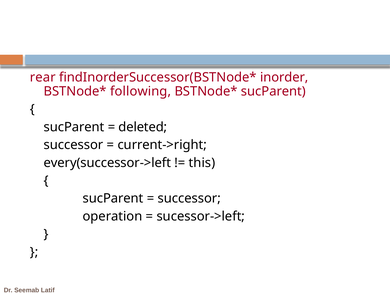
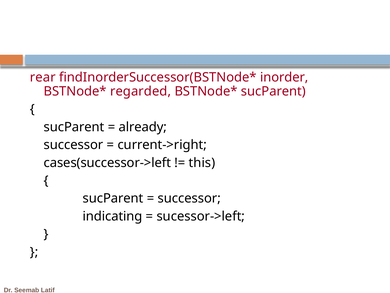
following: following -> regarded (141, 91)
deleted: deleted -> already (143, 127)
every(successor->left: every(successor->left -> cases(successor->left (107, 162)
operation: operation -> indicating (113, 216)
